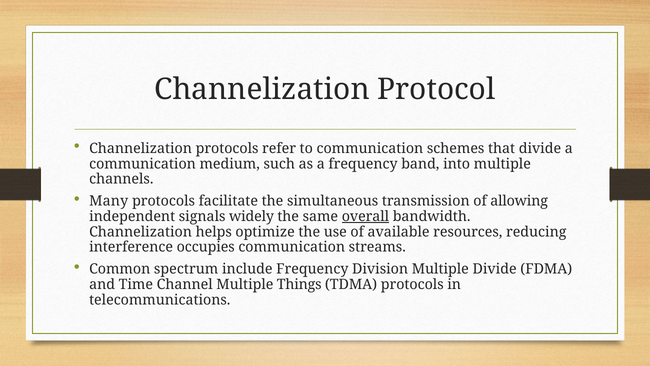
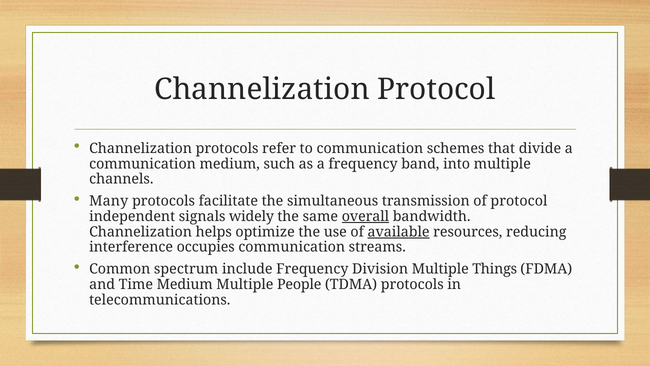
of allowing: allowing -> protocol (519, 201)
available underline: none -> present (399, 232)
Multiple Divide: Divide -> Things (495, 269)
Time Channel: Channel -> Medium (185, 284)
Things: Things -> People (299, 284)
